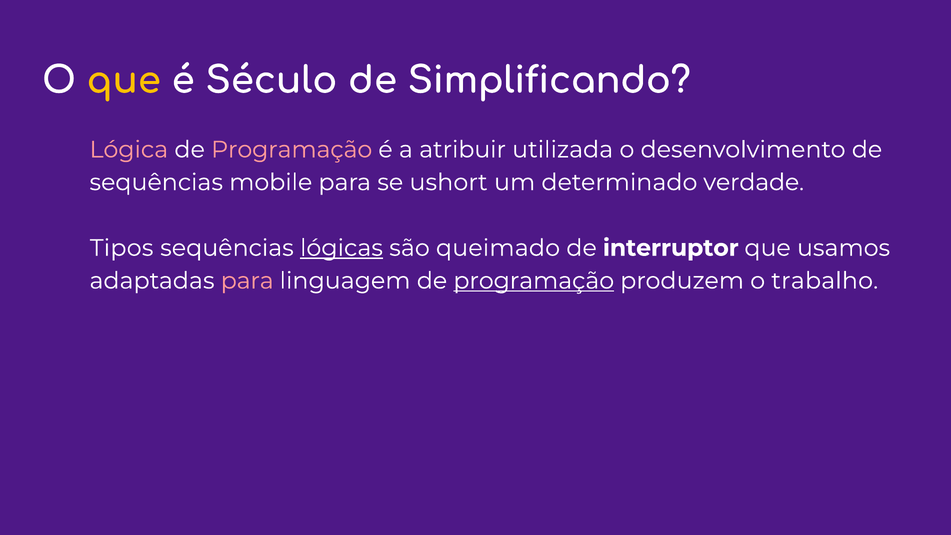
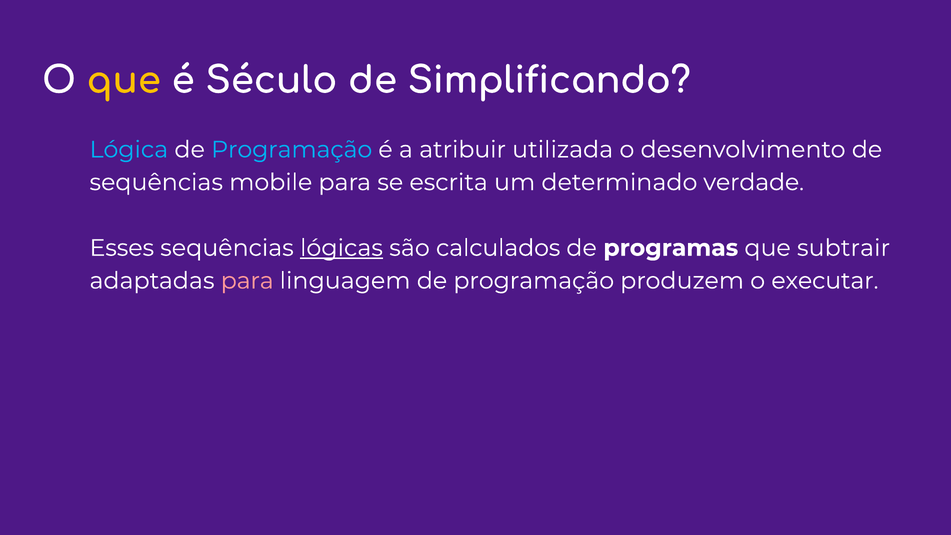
Lógica colour: pink -> light blue (129, 150)
Programação colour: pink -> light blue (292, 150)
ushort: ushort -> escrita (449, 182)
Tipos: Tipos -> Esses (122, 248)
queimado: queimado -> calculados (498, 248)
interruptor: interruptor -> programas (671, 248)
usamos: usamos -> subtrair (844, 248)
programação underline: present -> none (534, 281)
trabalho: trabalho -> executar (825, 281)
